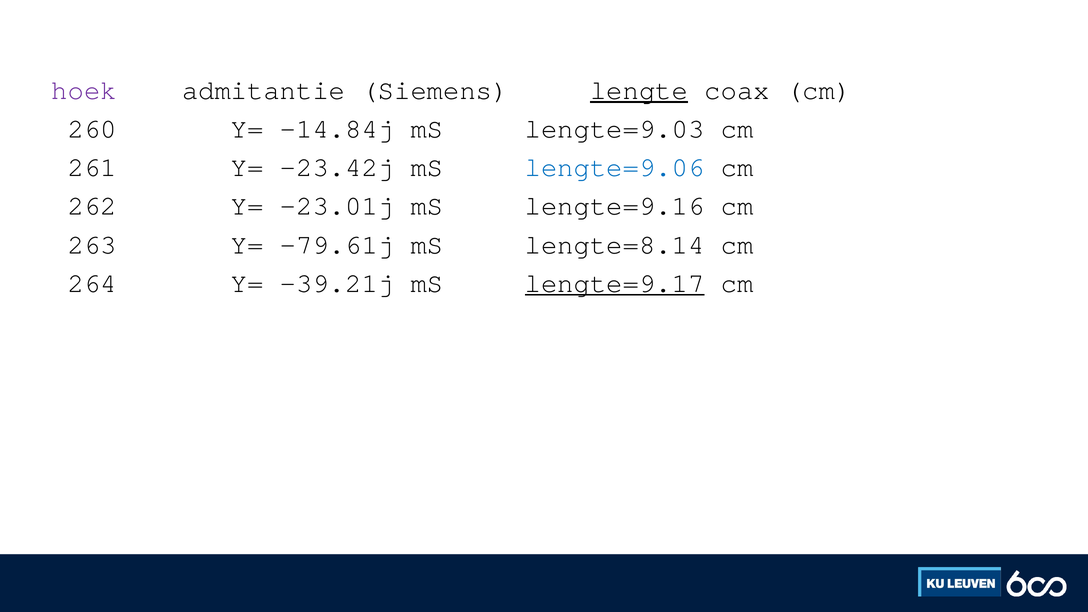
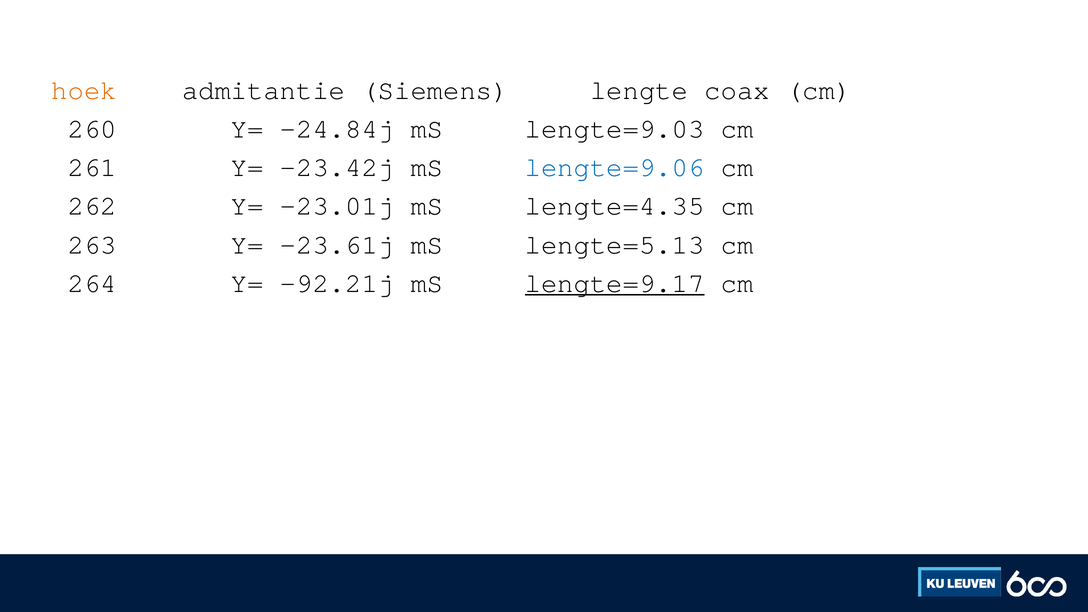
hoek colour: purple -> orange (84, 90)
lengte underline: present -> none (639, 90)
-14.84j: -14.84j -> -24.84j (337, 129)
lengte=9.16: lengte=9.16 -> lengte=4.35 (615, 206)
-79.61j: -79.61j -> -23.61j (337, 245)
lengte=8.14: lengte=8.14 -> lengte=5.13 (615, 245)
-39.21j: -39.21j -> -92.21j (337, 283)
